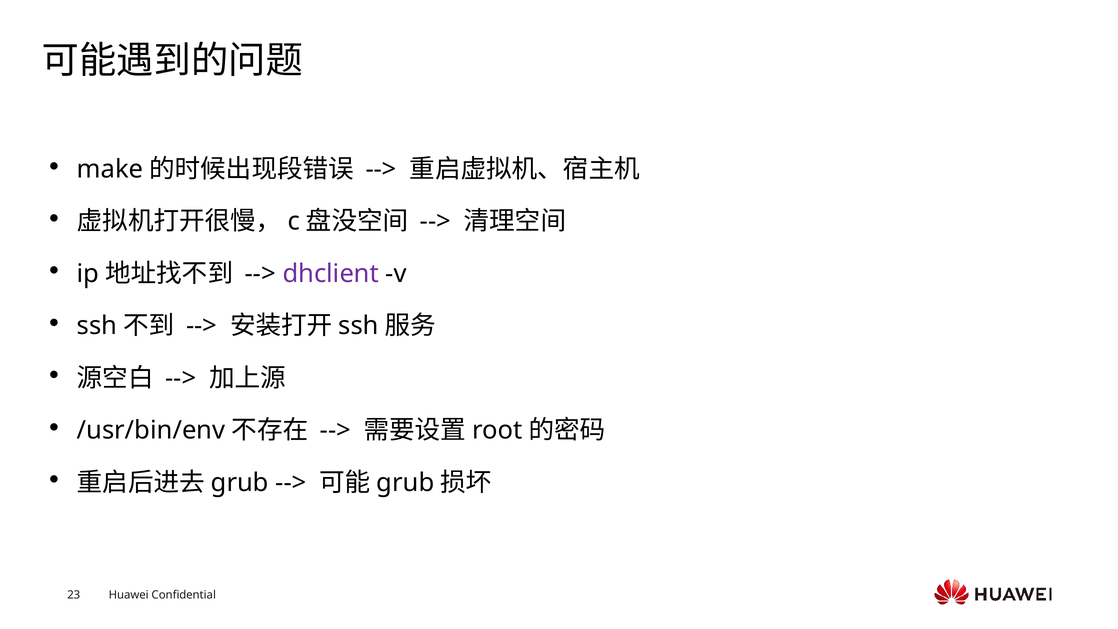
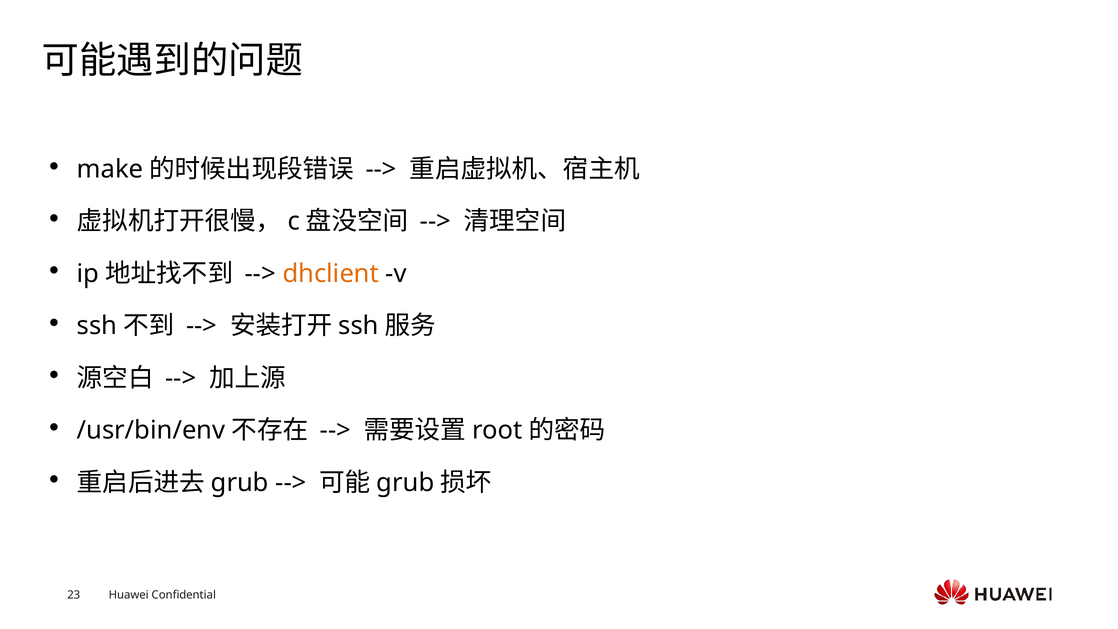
dhclient colour: purple -> orange (331, 274)
